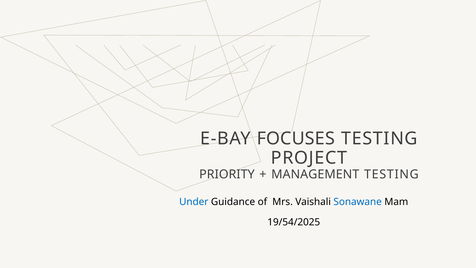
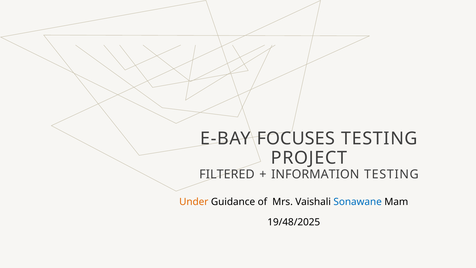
PRIORITY: PRIORITY -> FILTERED (227, 174)
MANAGEMENT: MANAGEMENT -> INFORMATION (315, 174)
Under colour: blue -> orange (194, 202)
19/54/2025: 19/54/2025 -> 19/48/2025 (294, 222)
